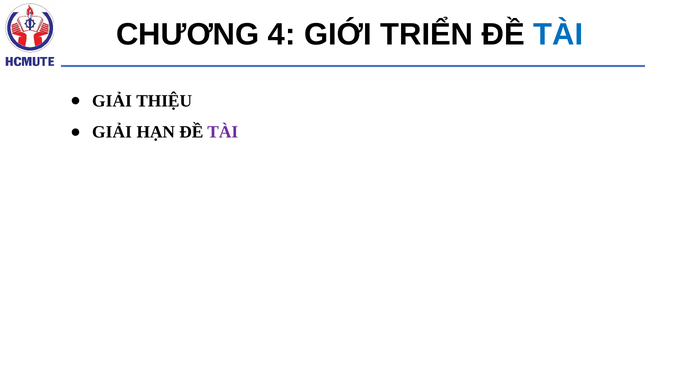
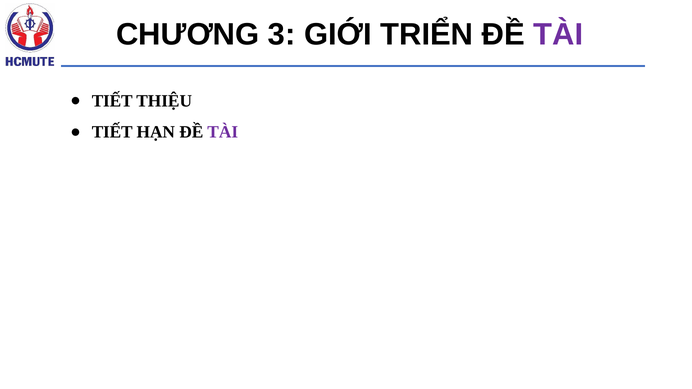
4: 4 -> 3 (282, 34)
TÀI colour: blue -> purple (558, 34)
GIẢI: GIẢI -> TIẾT (112, 101)
GIẢI: GIẢI -> TIẾT (112, 132)
